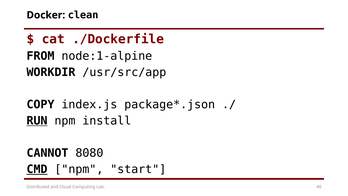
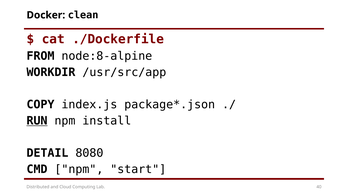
node:1-alpine: node:1-alpine -> node:8-alpine (107, 56)
CANNOT: CANNOT -> DETAIL (47, 153)
CMD underline: present -> none (37, 169)
